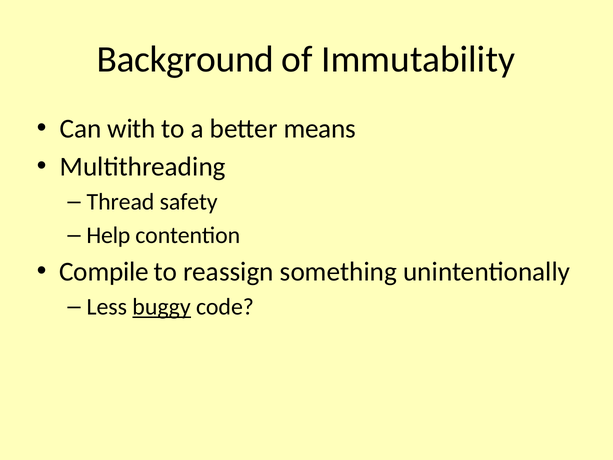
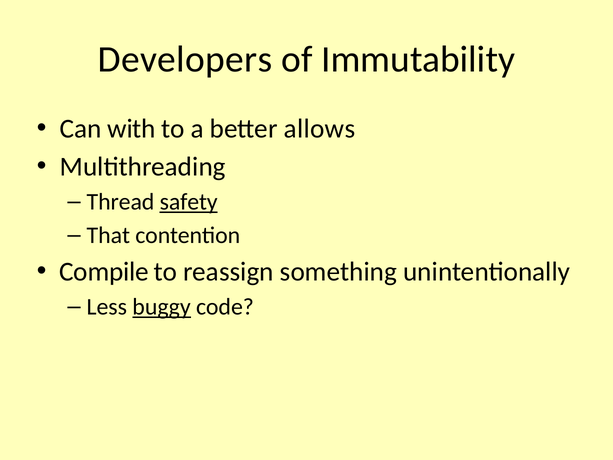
Background: Background -> Developers (185, 59)
means: means -> allows (320, 129)
safety underline: none -> present (189, 202)
Help: Help -> That (108, 235)
